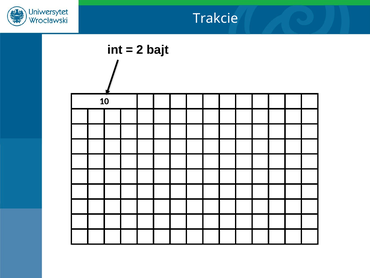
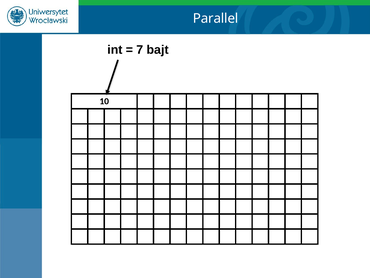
Trakcie: Trakcie -> Parallel (216, 18)
2: 2 -> 7 (140, 50)
